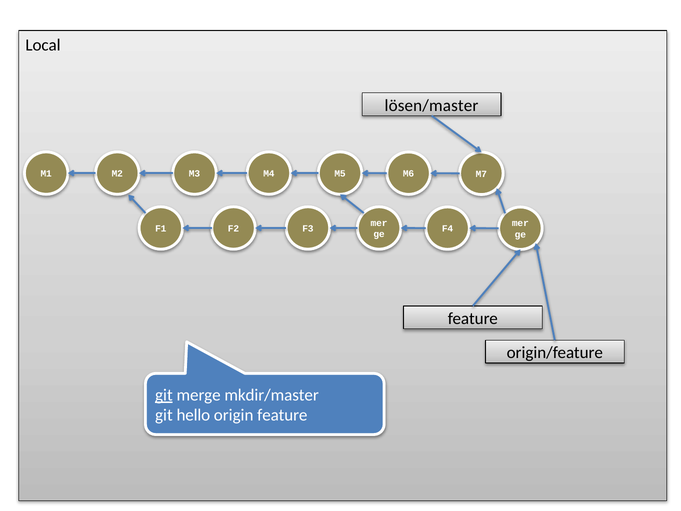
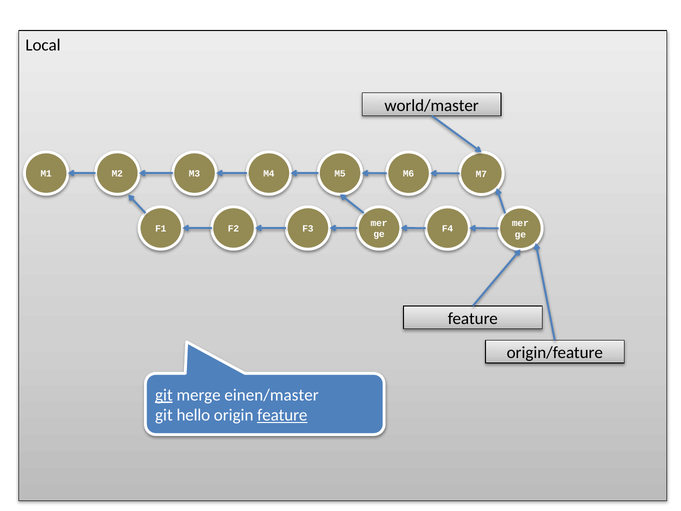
lösen/master: lösen/master -> world/master (432, 105)
mkdir/master: mkdir/master -> einen/master (272, 395)
feature underline: none -> present (282, 415)
